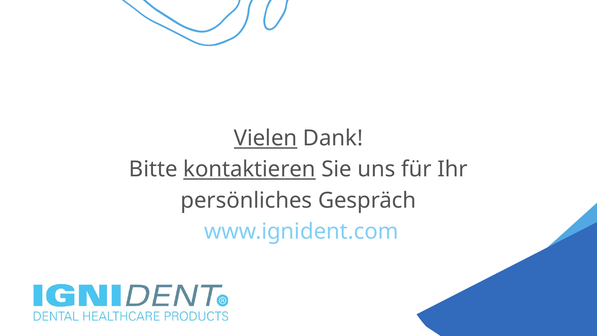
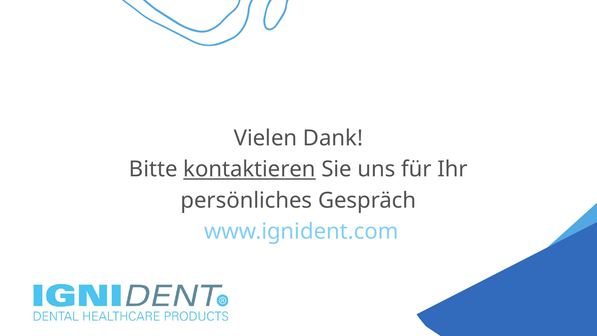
Vielen underline: present -> none (266, 138)
